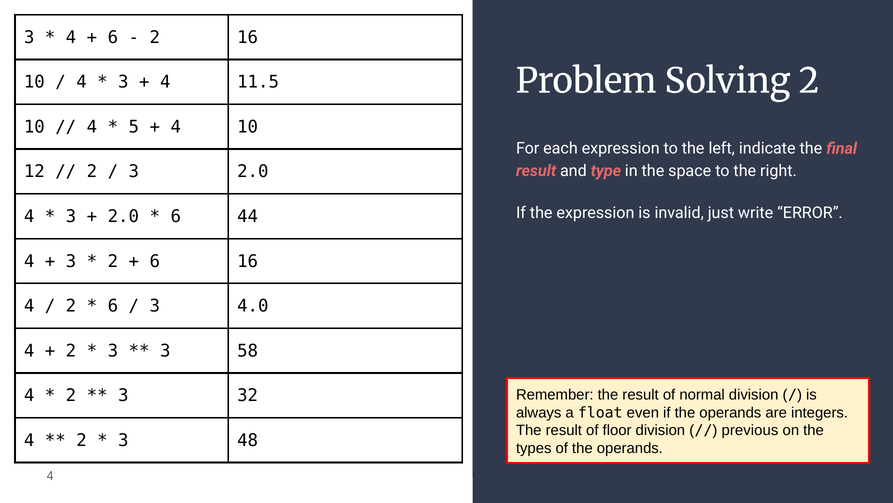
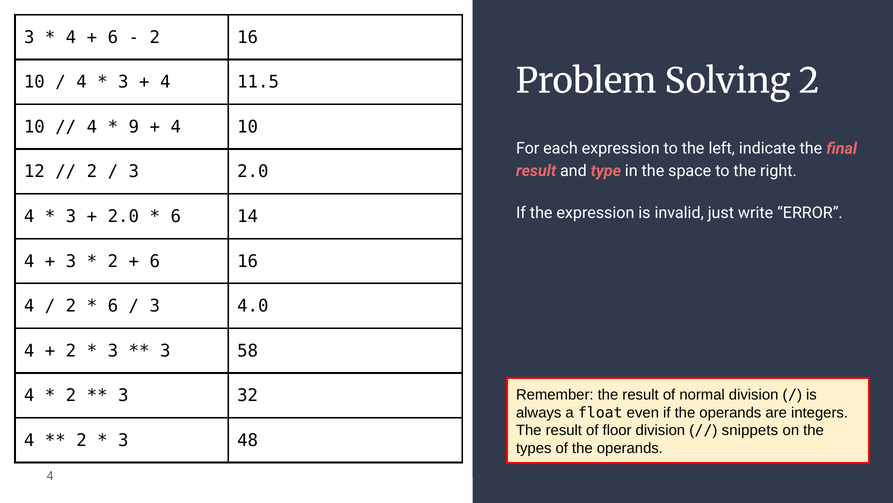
5: 5 -> 9 (134, 127)
44: 44 -> 14 (248, 216)
previous: previous -> snippets (750, 430)
